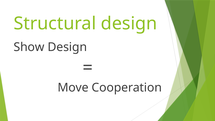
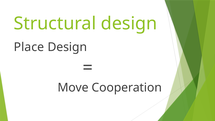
Show: Show -> Place (29, 47)
